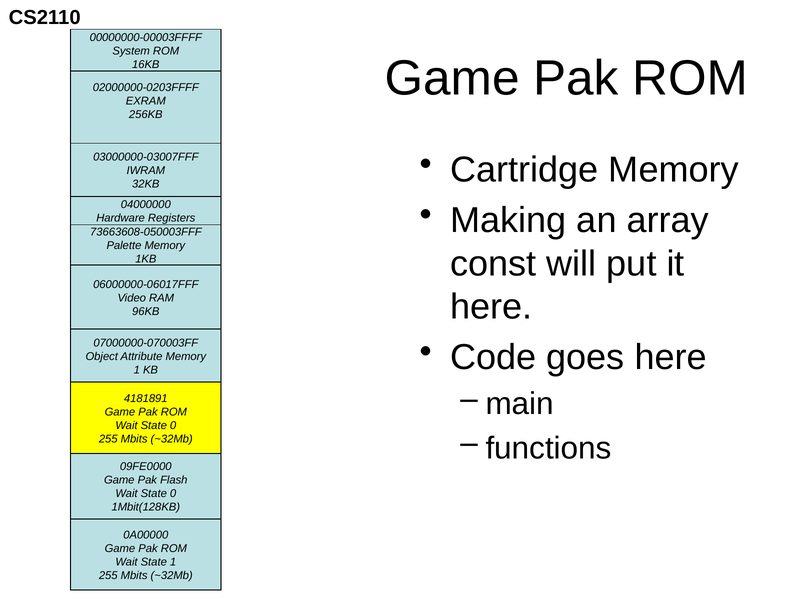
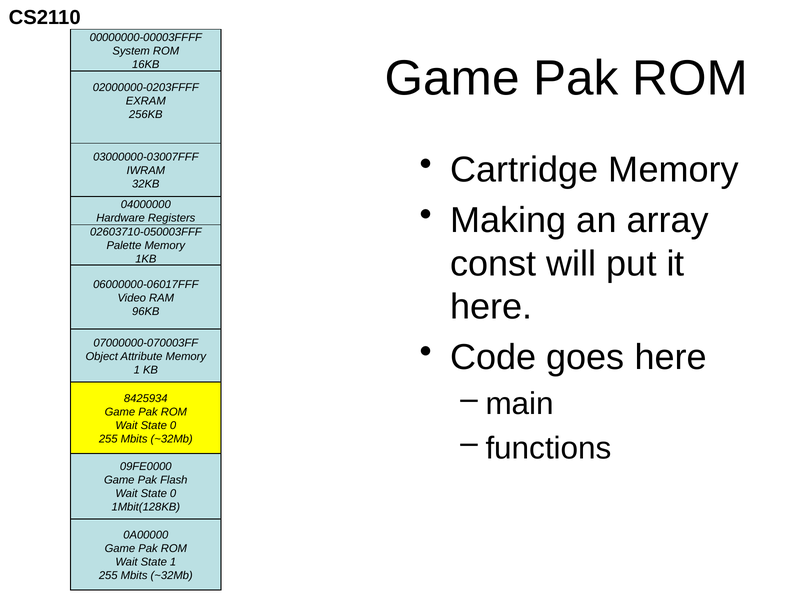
73663608-050003FFF: 73663608-050003FFF -> 02603710-050003FFF (146, 232)
4181891: 4181891 -> 8425934 (146, 398)
